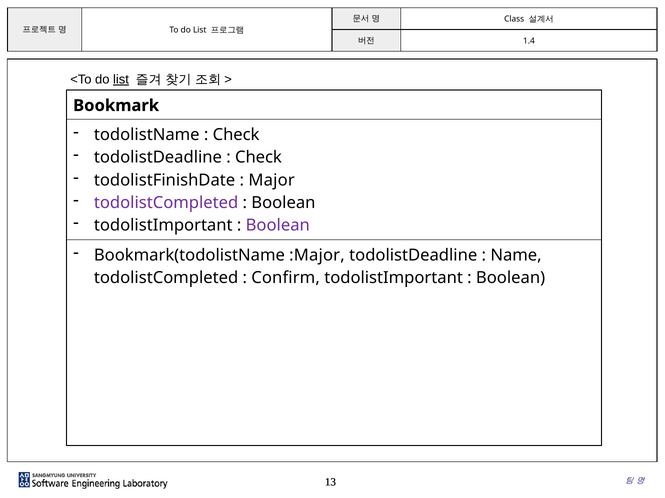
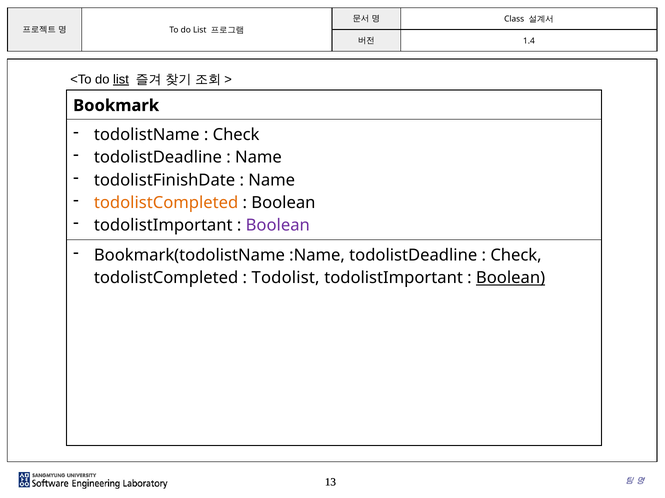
Check: Check -> Name (258, 158)
Major: Major -> Name (272, 180)
todolistCompleted colour: purple -> orange (166, 203)
:Major: :Major -> :Name (317, 256)
Name: Name -> Check (516, 256)
Confirm: Confirm -> Todolist (286, 278)
Boolean underline: none -> present (511, 278)
